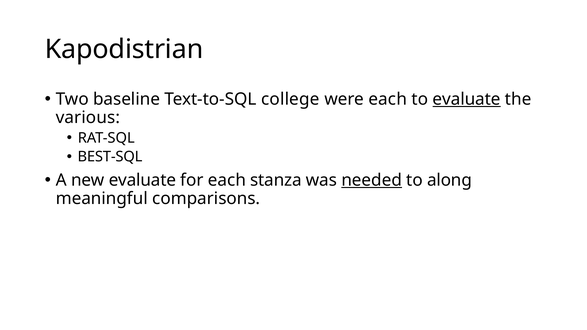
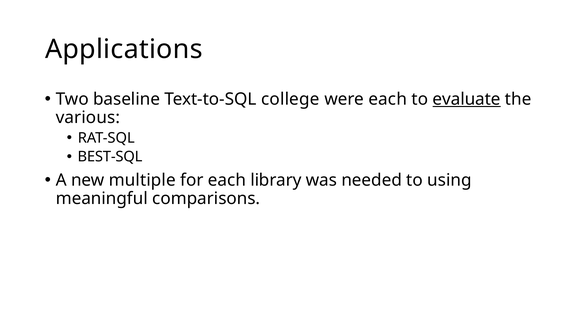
Kapodistrian: Kapodistrian -> Applications (124, 49)
new evaluate: evaluate -> multiple (142, 180)
stanza: stanza -> library (276, 180)
needed underline: present -> none (372, 180)
along: along -> using (449, 180)
